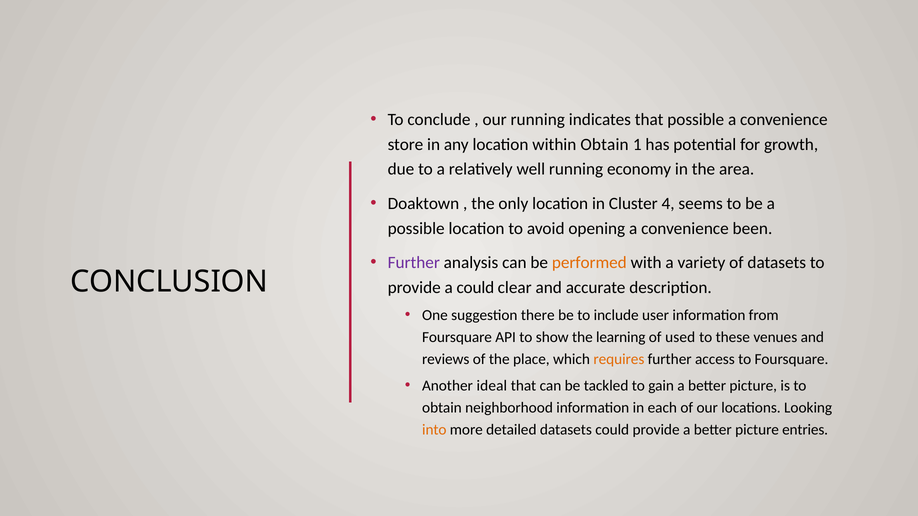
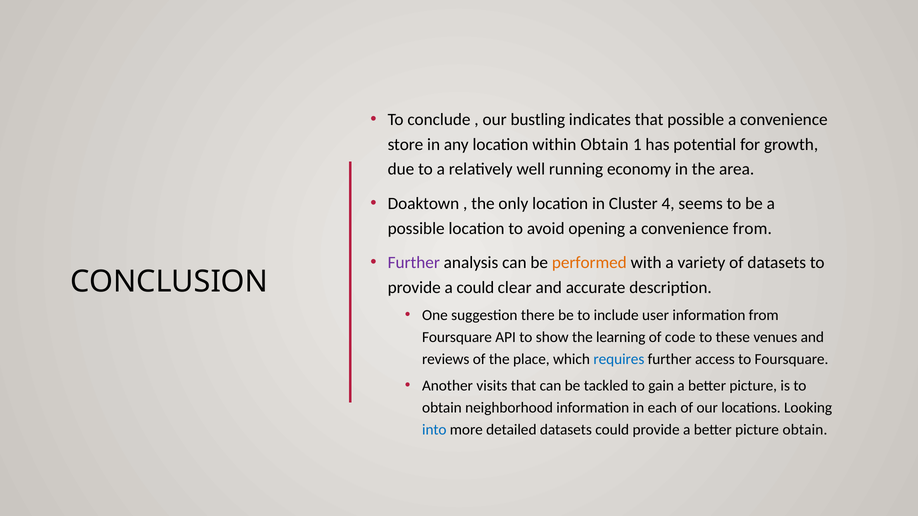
our running: running -> bustling (538, 120)
convenience been: been -> from (752, 228)
used: used -> code (680, 337)
requires colour: orange -> blue (619, 359)
ideal: ideal -> visits (492, 386)
into colour: orange -> blue (434, 430)
picture entries: entries -> obtain (805, 430)
